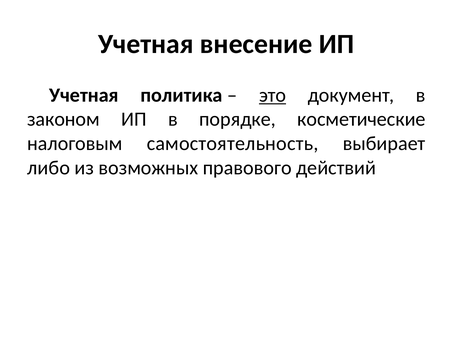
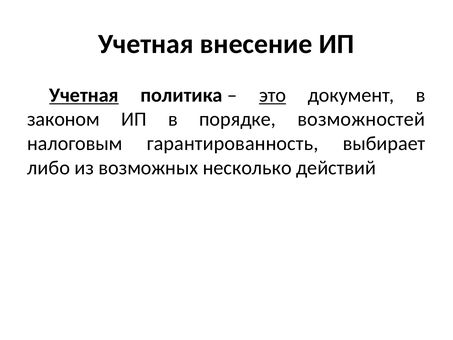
Учетная underline: none -> present (84, 95)
косметические: косметические -> возможностей (361, 119)
самостоятельность: самостоятельность -> гарантированность (233, 143)
правового: правового -> несколько (247, 168)
